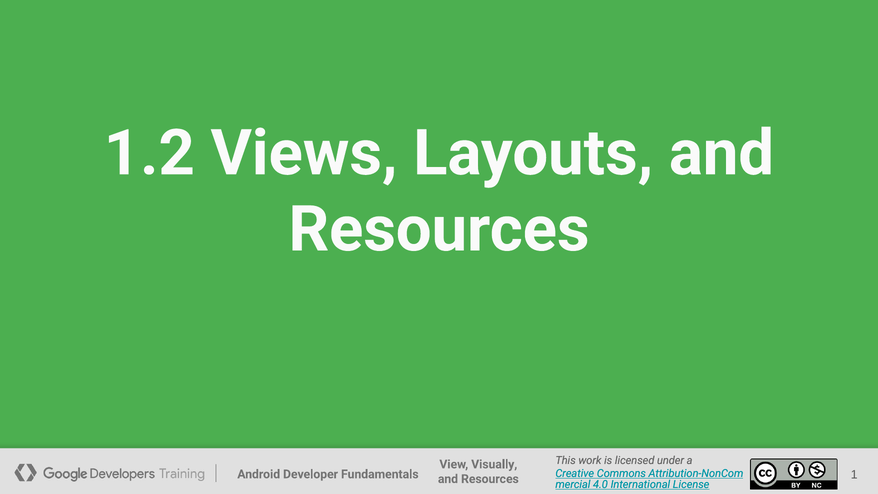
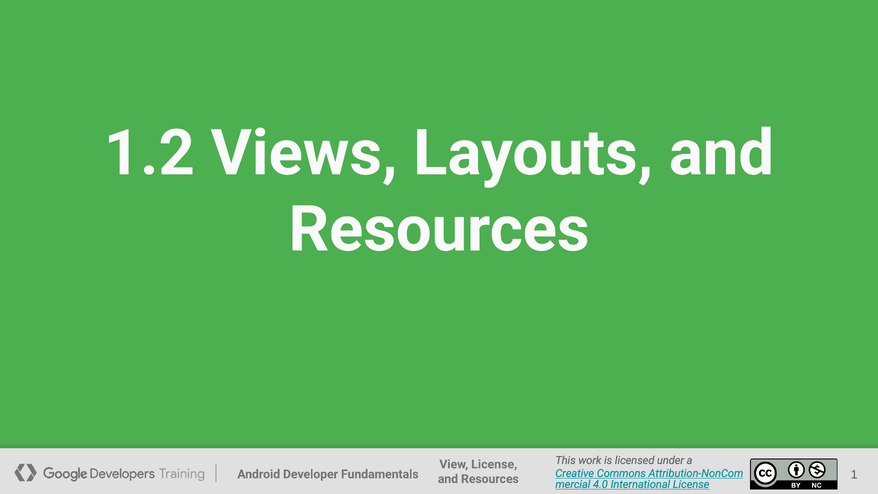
Visually: Visually -> License (494, 464)
